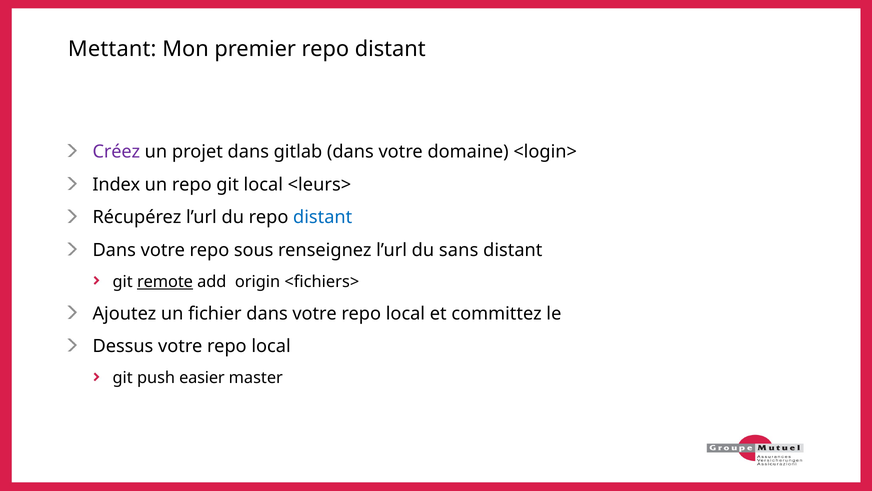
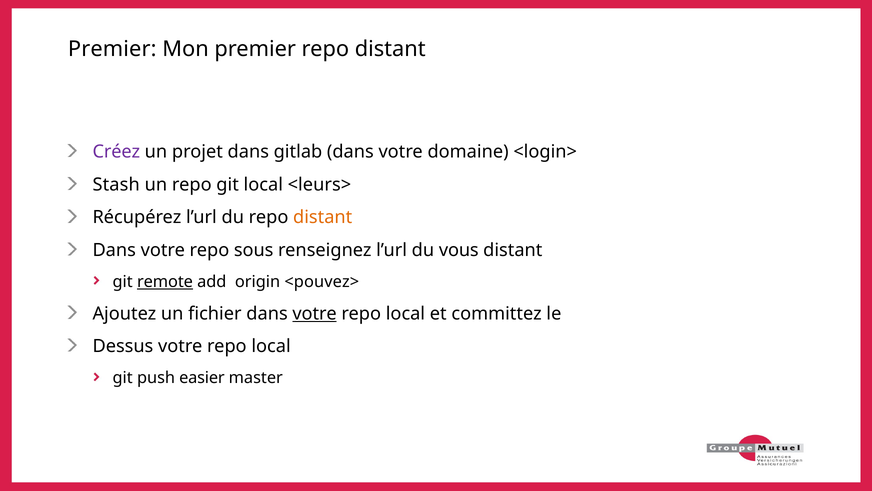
Mettant: Mettant -> Premier (112, 49)
Index: Index -> Stash (116, 185)
distant colour: blue -> orange (323, 217)
sans: sans -> vous (459, 250)
<fichiers>: <fichiers> -> <pouvez> (322, 282)
votre underline: none -> present (315, 313)
